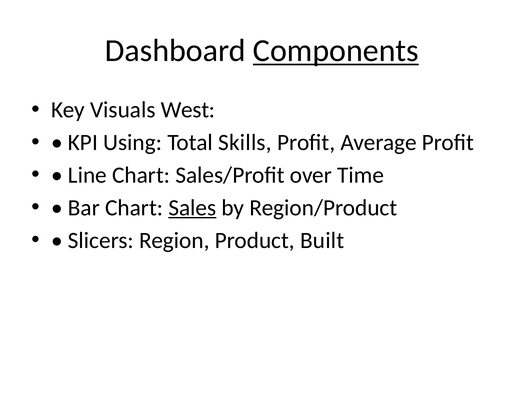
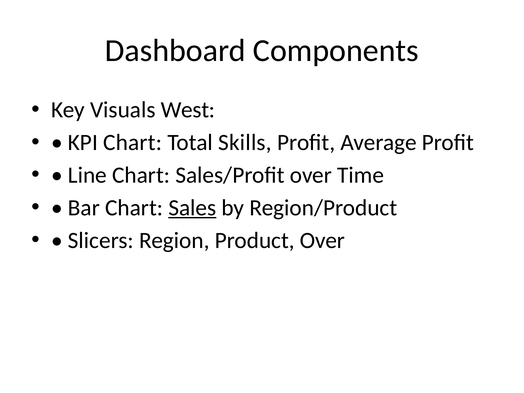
Components underline: present -> none (336, 51)
KPI Using: Using -> Chart (133, 143)
Product Built: Built -> Over (322, 240)
